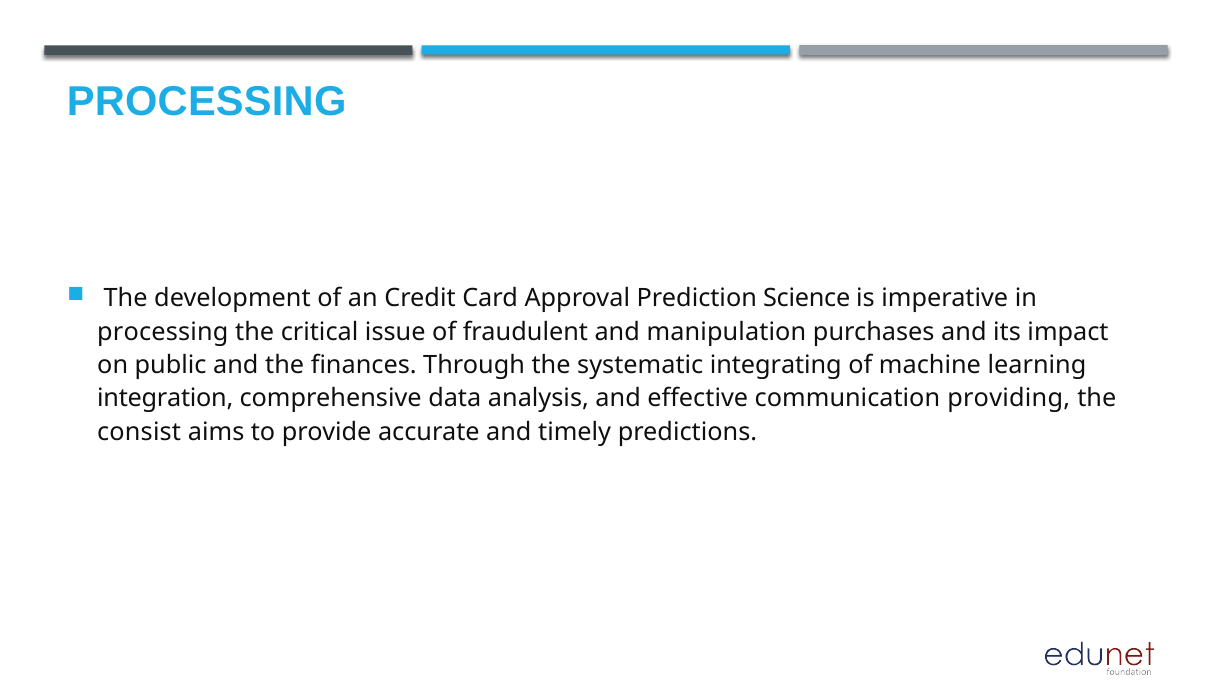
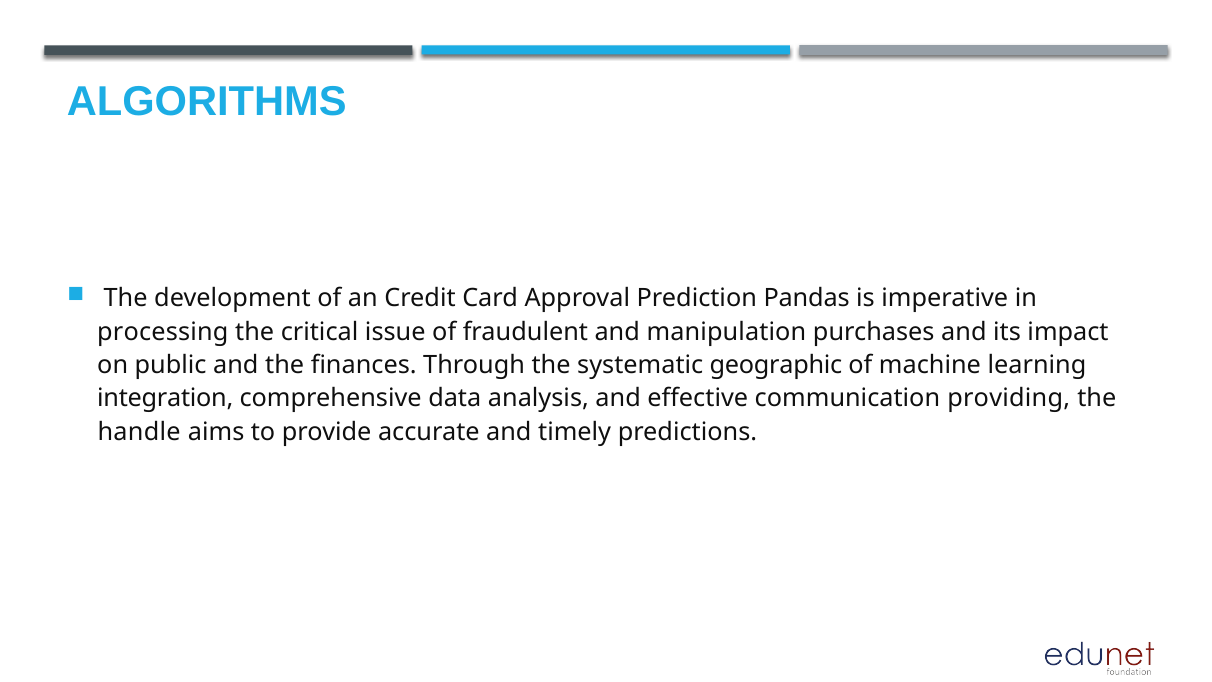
PROCESSING: PROCESSING -> ALGORITHMS (207, 102)
Science: Science -> Pandas (807, 298)
integrating: integrating -> geographic (776, 365)
consist: consist -> handle (139, 432)
